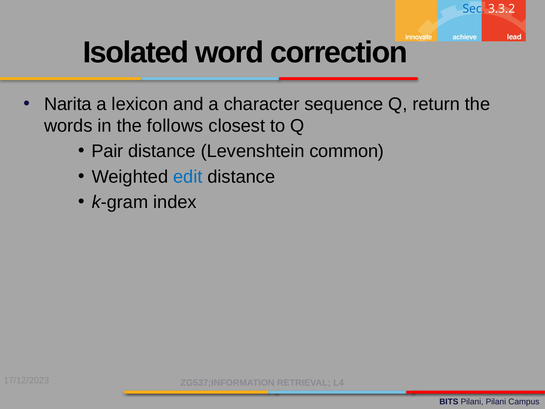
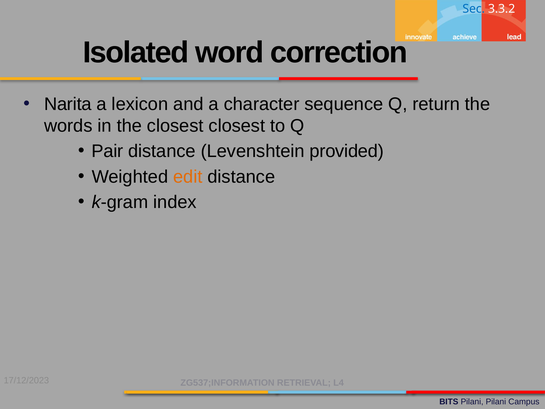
the follows: follows -> closest (175, 126)
common: common -> provided (347, 151)
edit colour: blue -> orange (188, 177)
